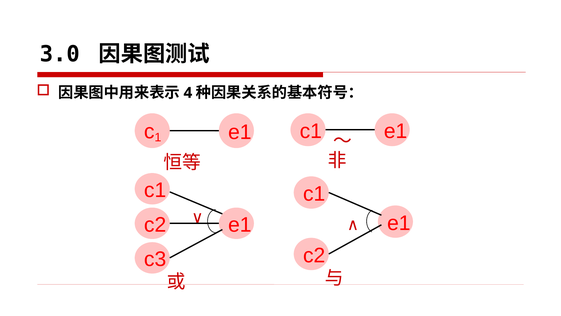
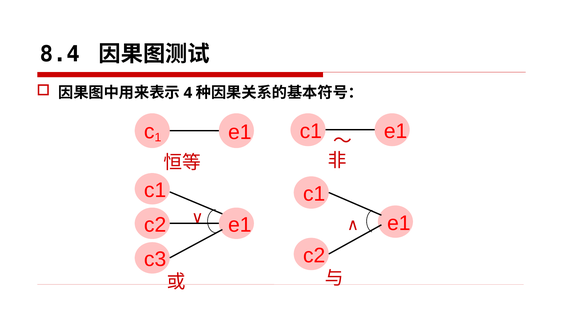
3.0: 3.0 -> 8.4 (60, 54)
